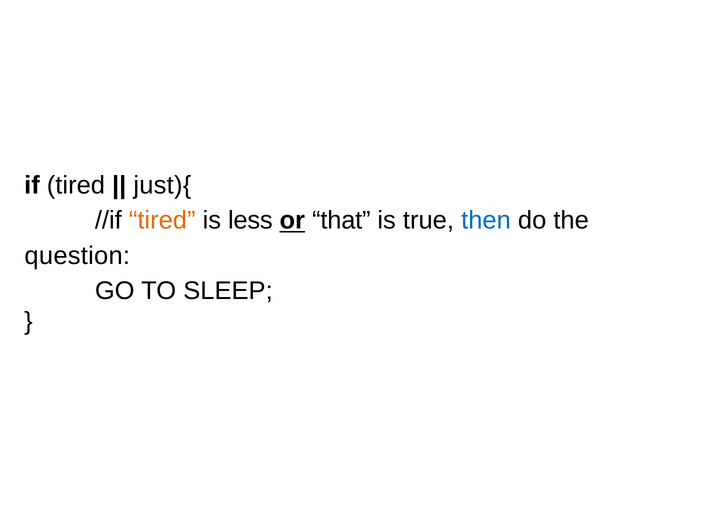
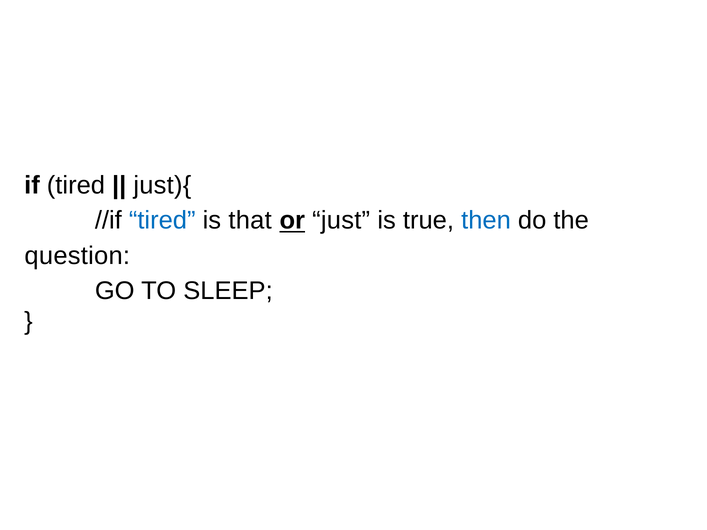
tired colour: orange -> blue (162, 221)
less: less -> that (250, 221)
that: that -> just (341, 221)
